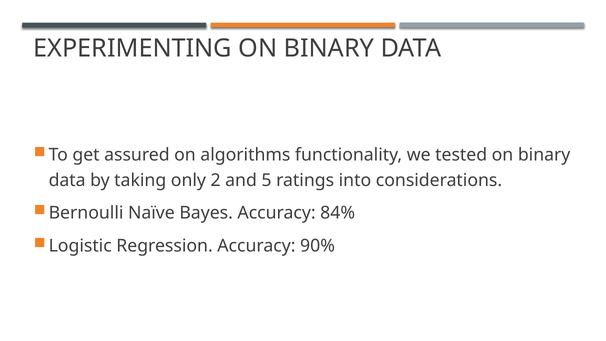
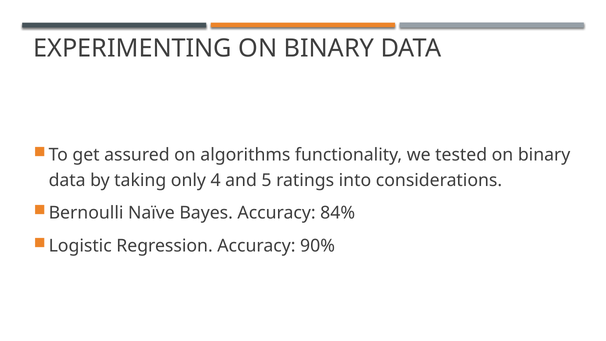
2: 2 -> 4 (216, 180)
